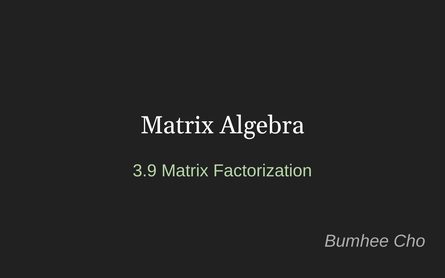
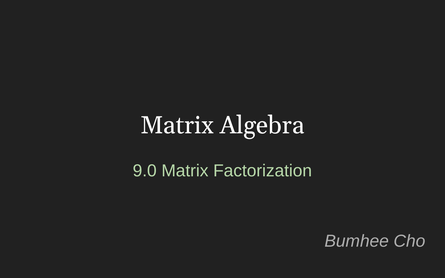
3.9: 3.9 -> 9.0 (145, 171)
